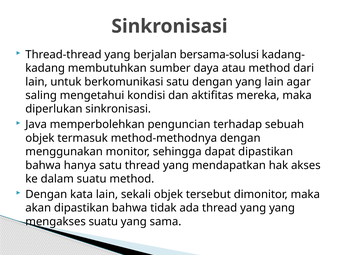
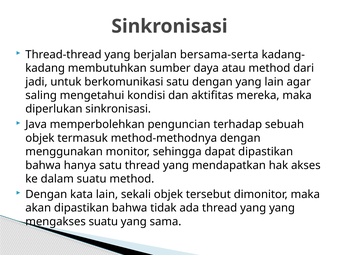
bersama-solusi: bersama-solusi -> bersama-serta (219, 54)
lain: lain -> jadi (36, 82)
